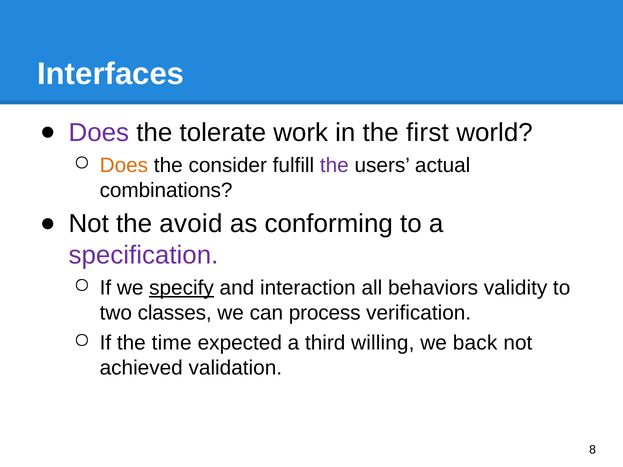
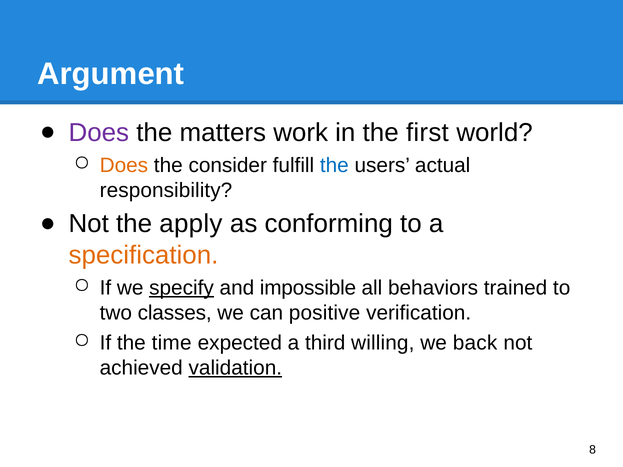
Interfaces: Interfaces -> Argument (111, 74)
tolerate: tolerate -> matters (223, 133)
the colour: purple -> blue (334, 166)
combinations: combinations -> responsibility (166, 190)
avoid: avoid -> apply (191, 224)
specification colour: purple -> orange (143, 255)
interaction: interaction -> impossible (308, 288)
validity: validity -> trained (516, 288)
process: process -> positive (325, 313)
validation underline: none -> present (235, 368)
